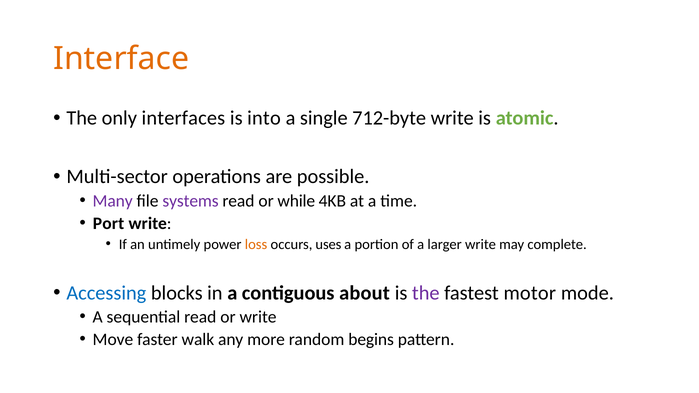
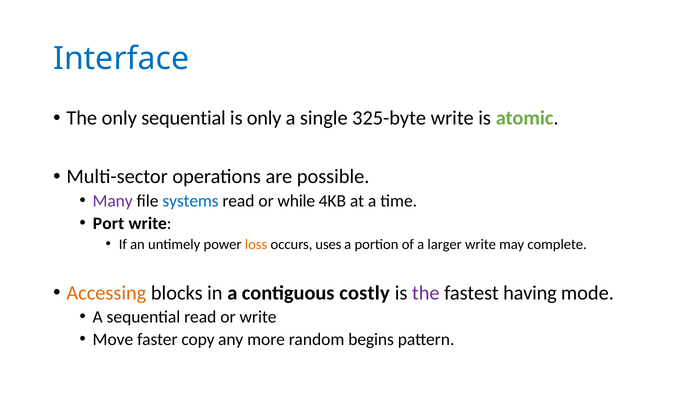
Interface colour: orange -> blue (121, 59)
only interfaces: interfaces -> sequential (184, 118)
is into: into -> only (264, 118)
712-byte: 712-byte -> 325-byte (389, 118)
systems colour: purple -> blue (191, 201)
Accessing colour: blue -> orange (106, 293)
about: about -> costly (365, 293)
motor: motor -> having (530, 293)
walk: walk -> copy (198, 340)
